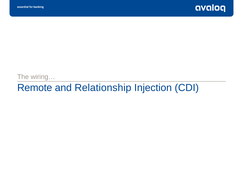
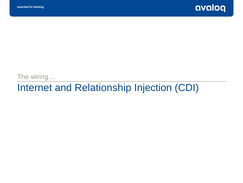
Remote: Remote -> Internet (35, 87)
